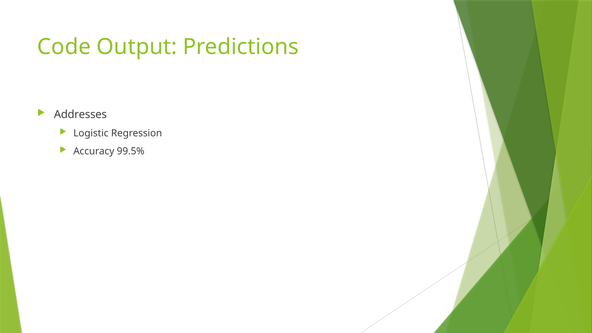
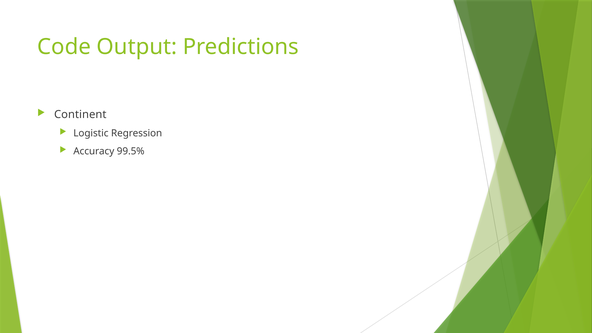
Addresses: Addresses -> Continent (80, 115)
